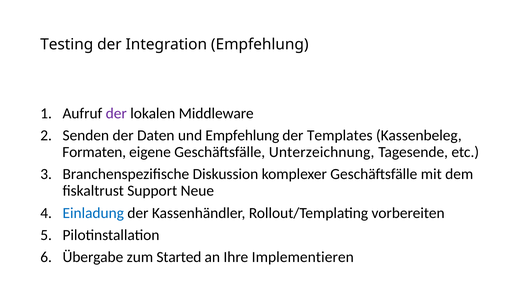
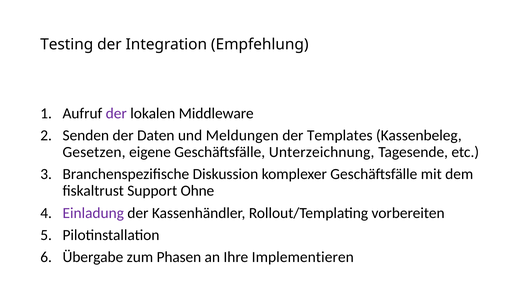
und Empfehlung: Empfehlung -> Meldungen (242, 135)
Formaten: Formaten -> Gesetzen (94, 152)
Neue: Neue -> Ohne (197, 191)
Einladung colour: blue -> purple (93, 213)
Started: Started -> Phasen (179, 257)
